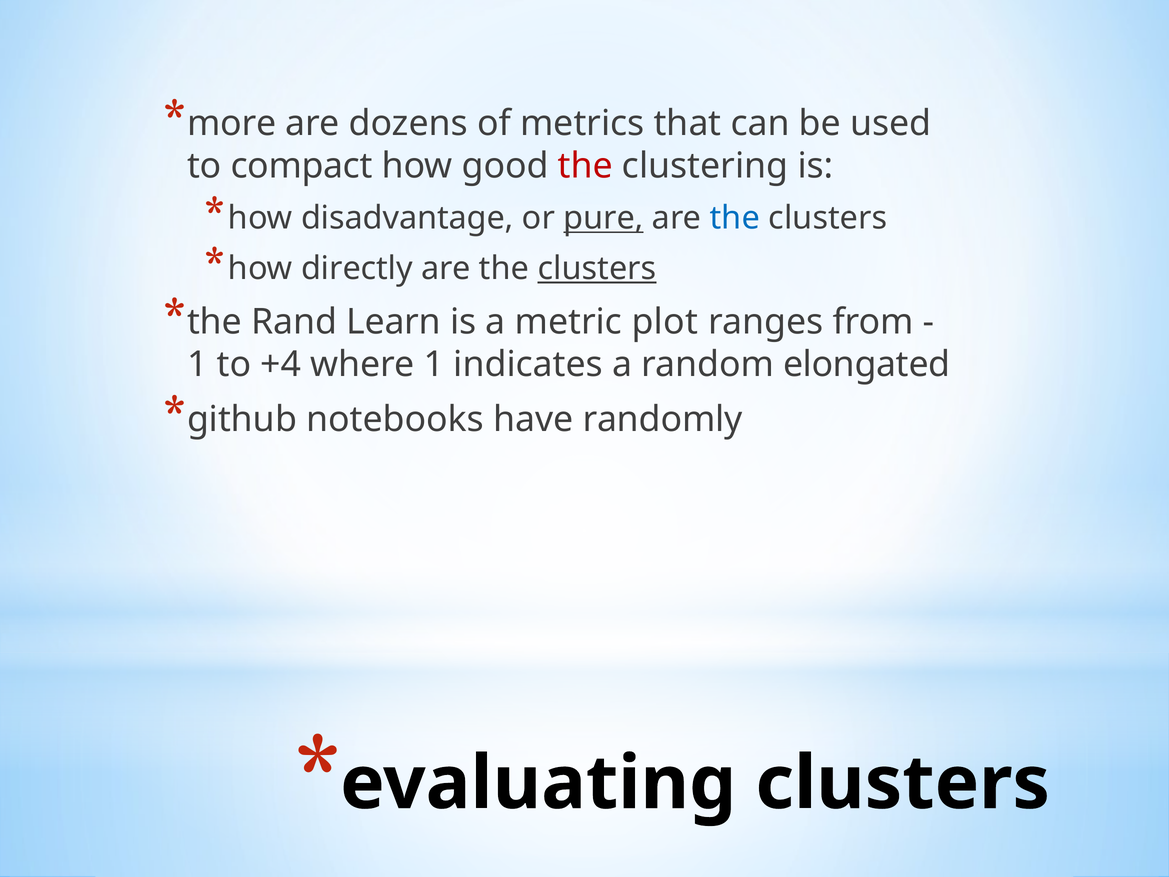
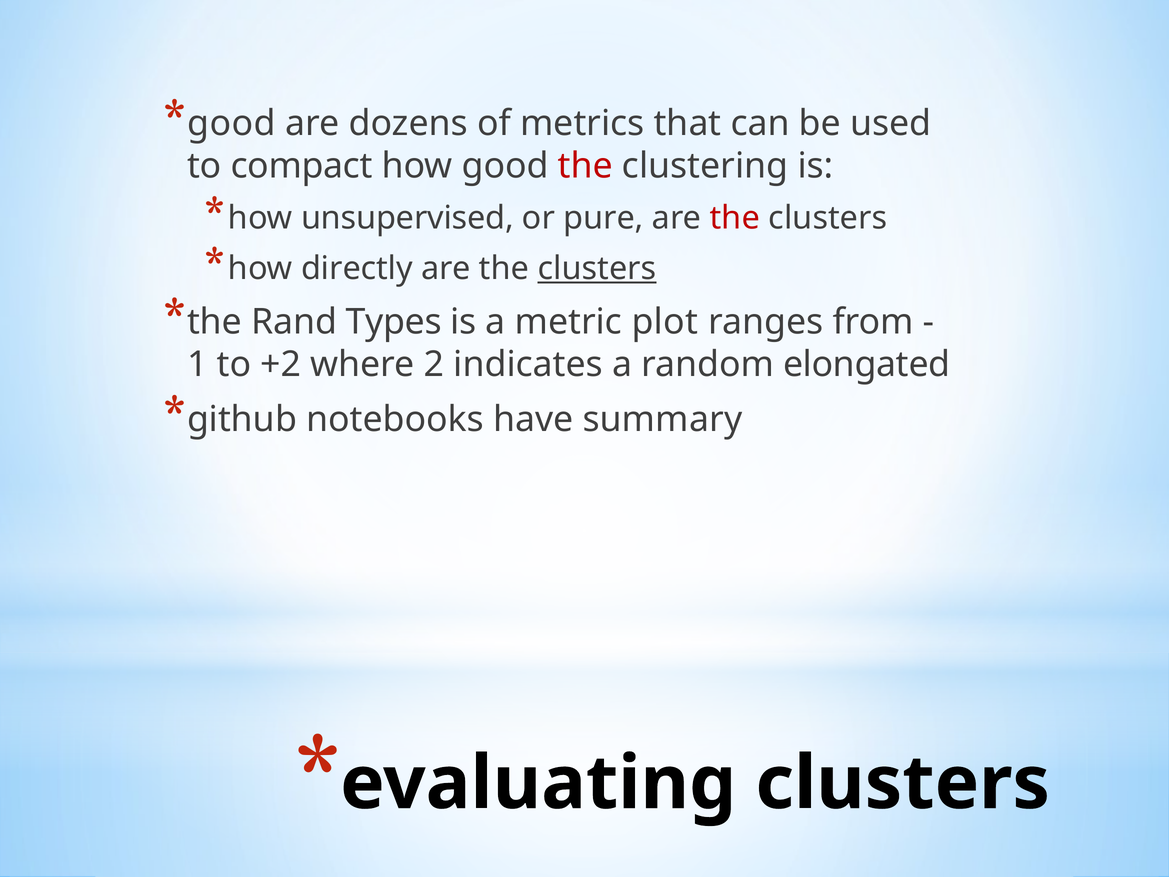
more: more -> good (231, 123)
disadvantage: disadvantage -> unsupervised (407, 218)
pure underline: present -> none (603, 218)
the colour: blue -> red (735, 218)
Learn: Learn -> Types (394, 322)
+4: +4 -> +2 (281, 365)
where 1: 1 -> 2 (434, 365)
randomly: randomly -> summary (662, 419)
